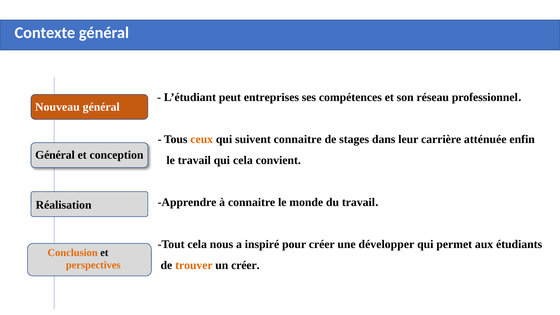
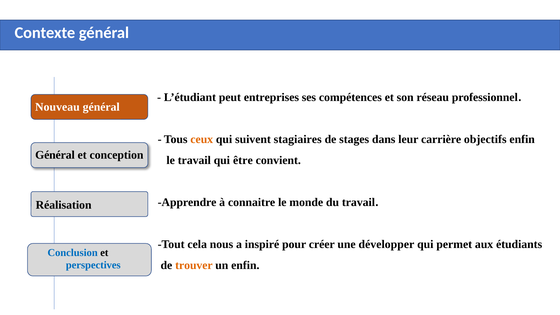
suivent connaitre: connaitre -> stagiaires (298, 139)
atténuée: atténuée -> objectifs (485, 139)
qui cela: cela -> être (243, 160)
Conclusion colour: orange -> blue (73, 253)
un créer: créer -> enfin (245, 265)
perspectives colour: orange -> blue (93, 265)
